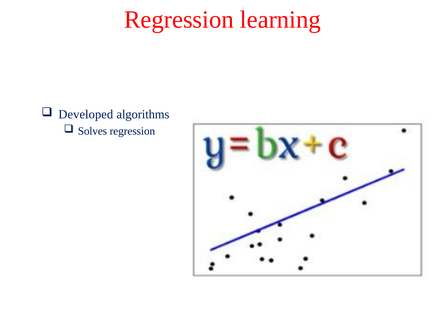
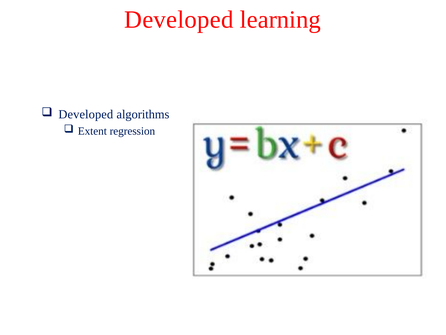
Regression: Regression -> Developed (179, 19)
Solves: Solves -> Extent (92, 131)
